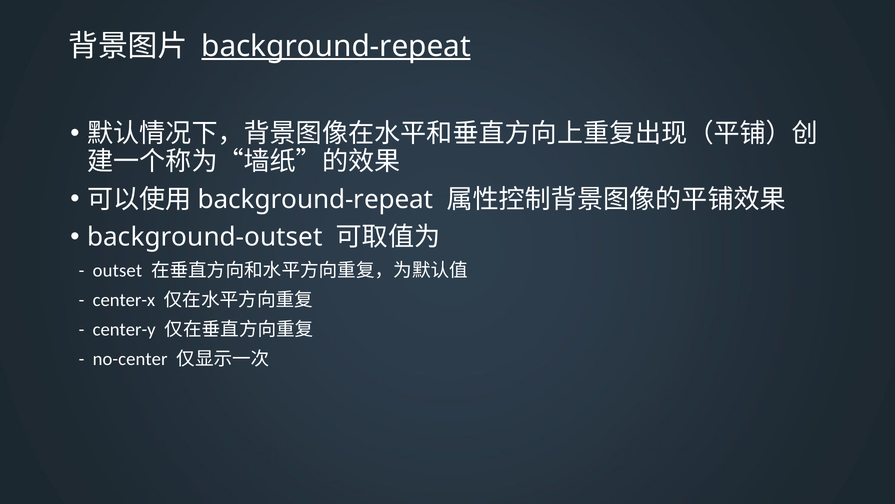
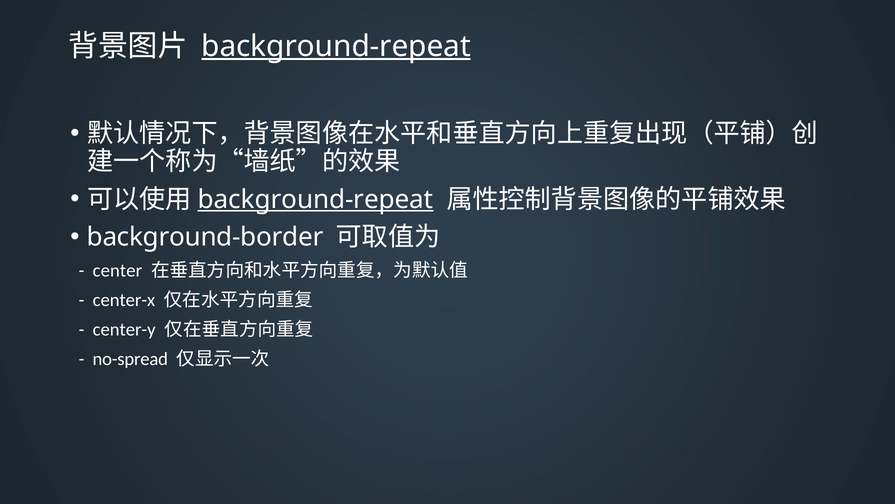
background-repeat underline: none -> present (316, 199)
background-outset: background-outset -> background-border (205, 237)
outset: outset -> center (117, 270)
no-center: no-center -> no-spread (130, 359)
